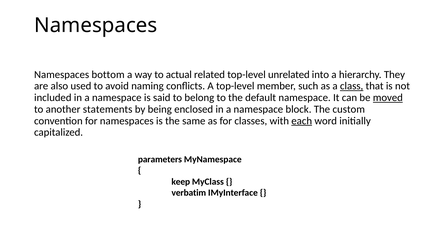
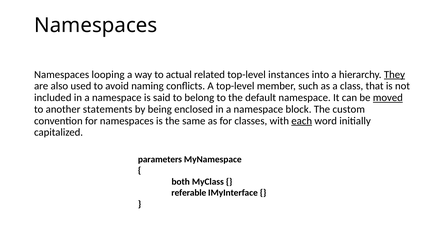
bottom: bottom -> looping (108, 74)
unrelated: unrelated -> instances (289, 74)
They underline: none -> present (394, 74)
class underline: present -> none (352, 86)
keep: keep -> both (181, 182)
verbatim: verbatim -> referable (189, 193)
